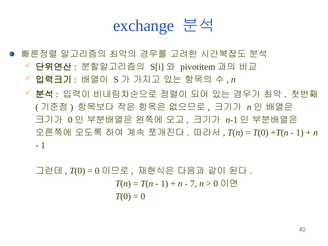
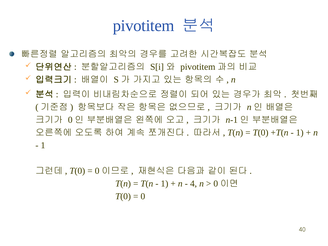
exchange: exchange -> pivotitem (144, 26)
7: 7 -> 4 (194, 184)
